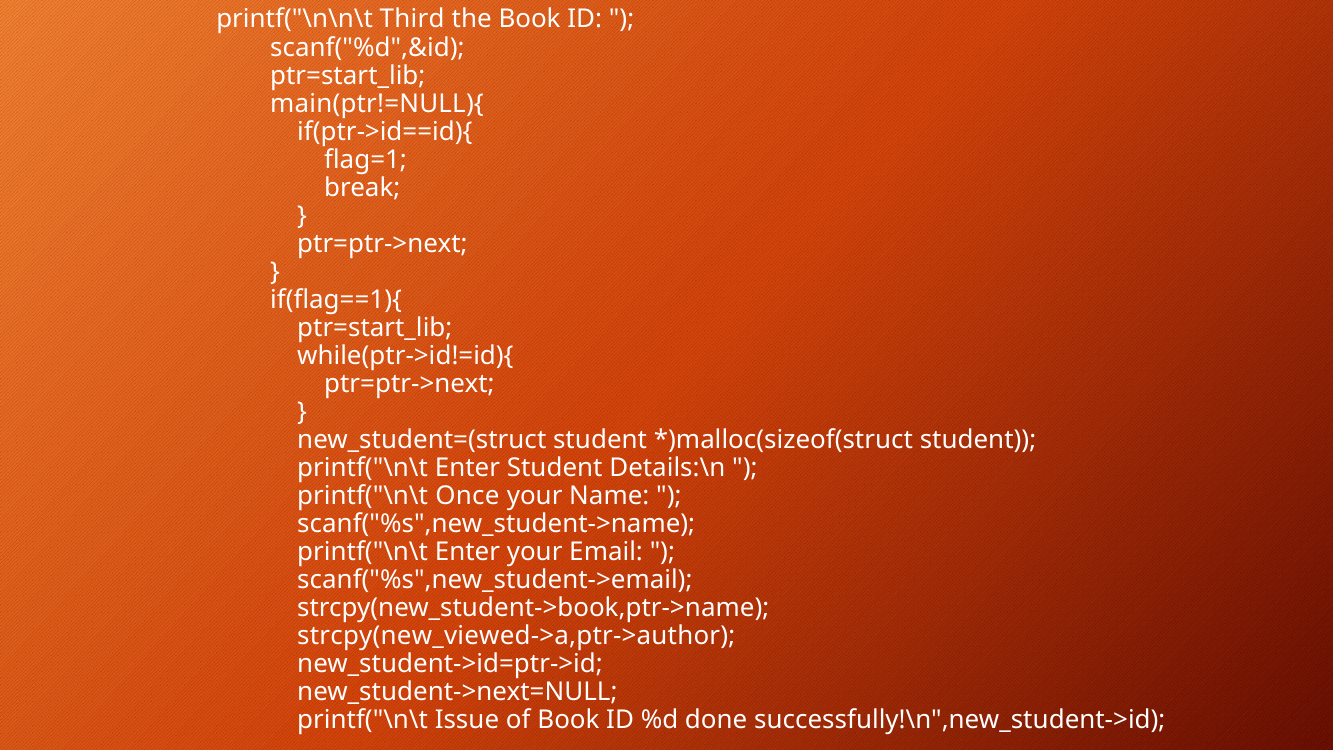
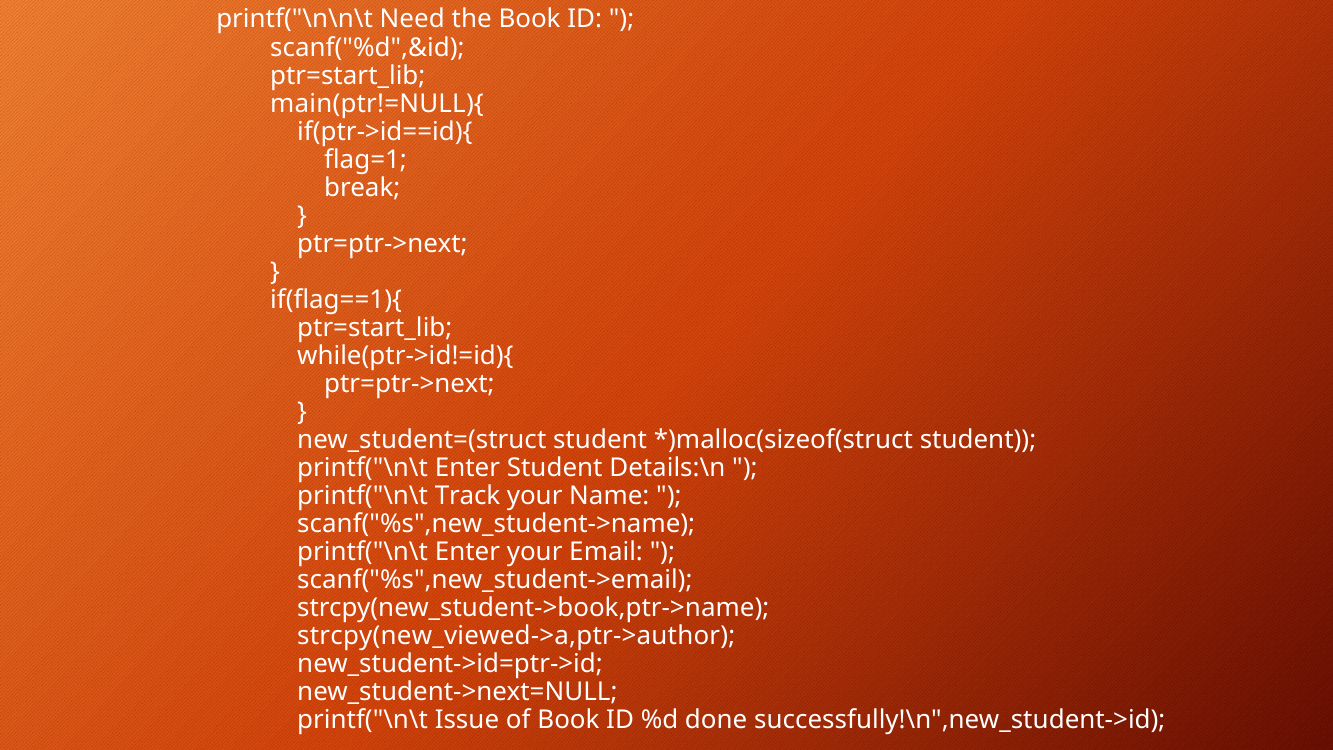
Third: Third -> Need (412, 19)
Once: Once -> Track (468, 496)
